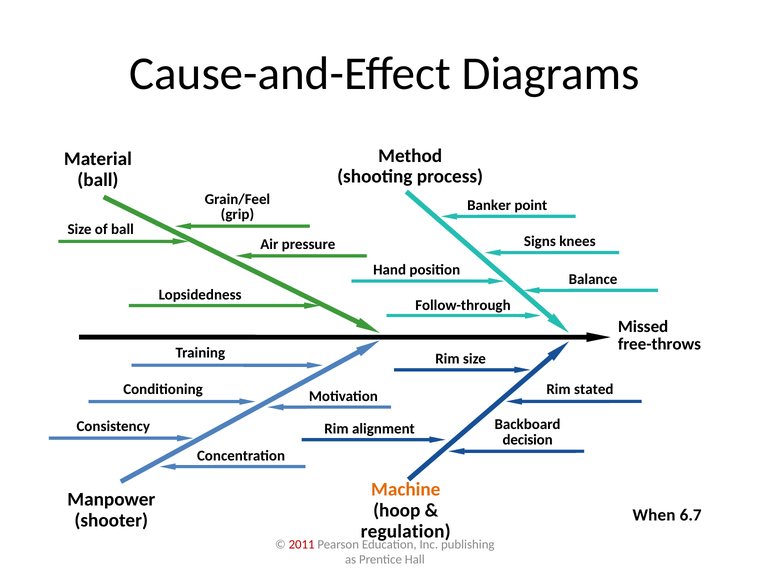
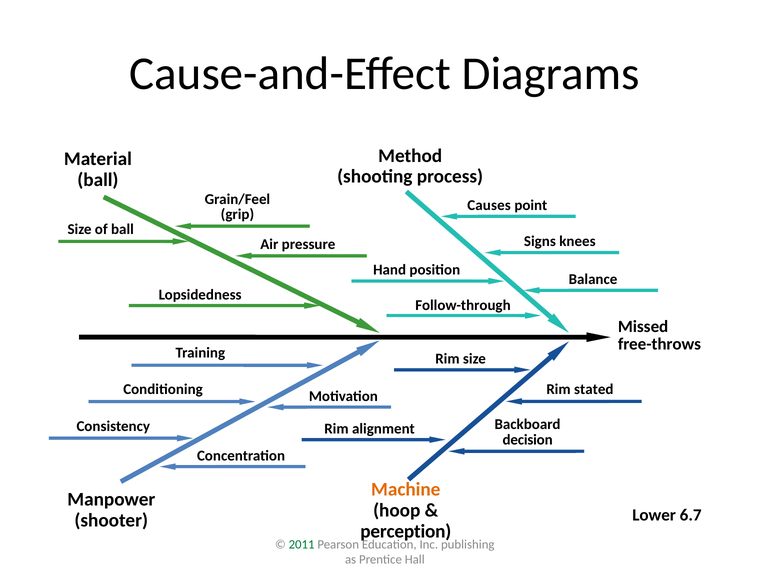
Banker: Banker -> Causes (489, 205)
When: When -> Lower (654, 514)
regulation: regulation -> perception (406, 531)
2011 colour: red -> green (302, 544)
